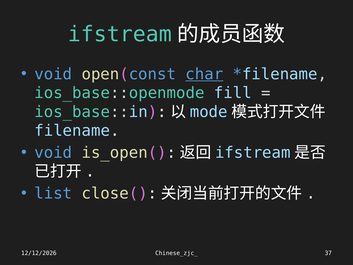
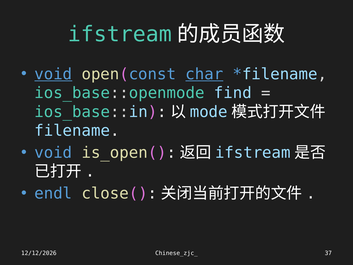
void underline: none -> present (53, 74)
fill: fill -> find (233, 93)
list: list -> endl (53, 193)
